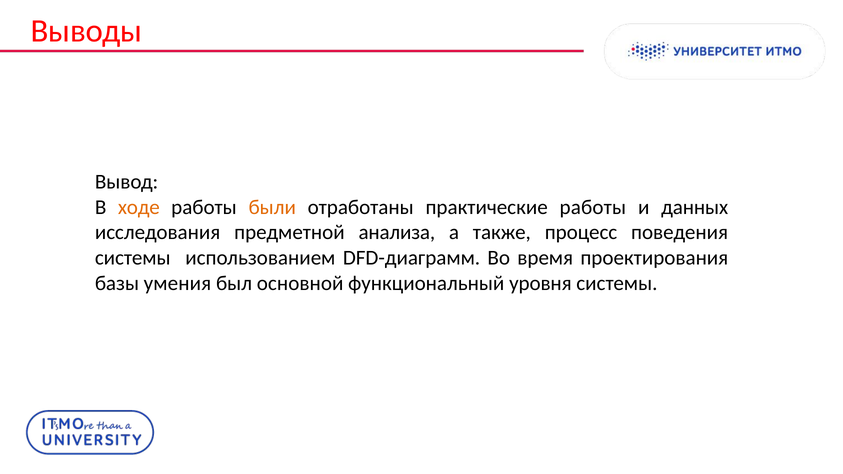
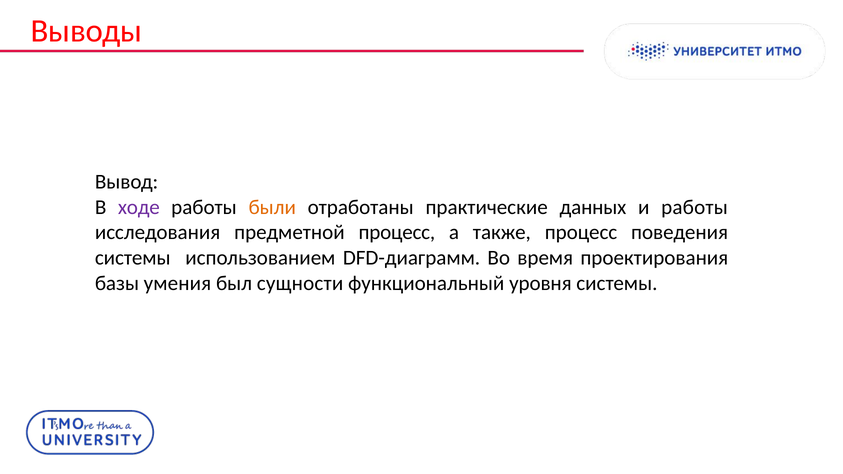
ходе colour: orange -> purple (139, 207)
практические работы: работы -> данных (593, 207)
и данных: данных -> работы (695, 207)
предметной анализа: анализа -> процесс (397, 233)
основной: основной -> сущности (300, 283)
